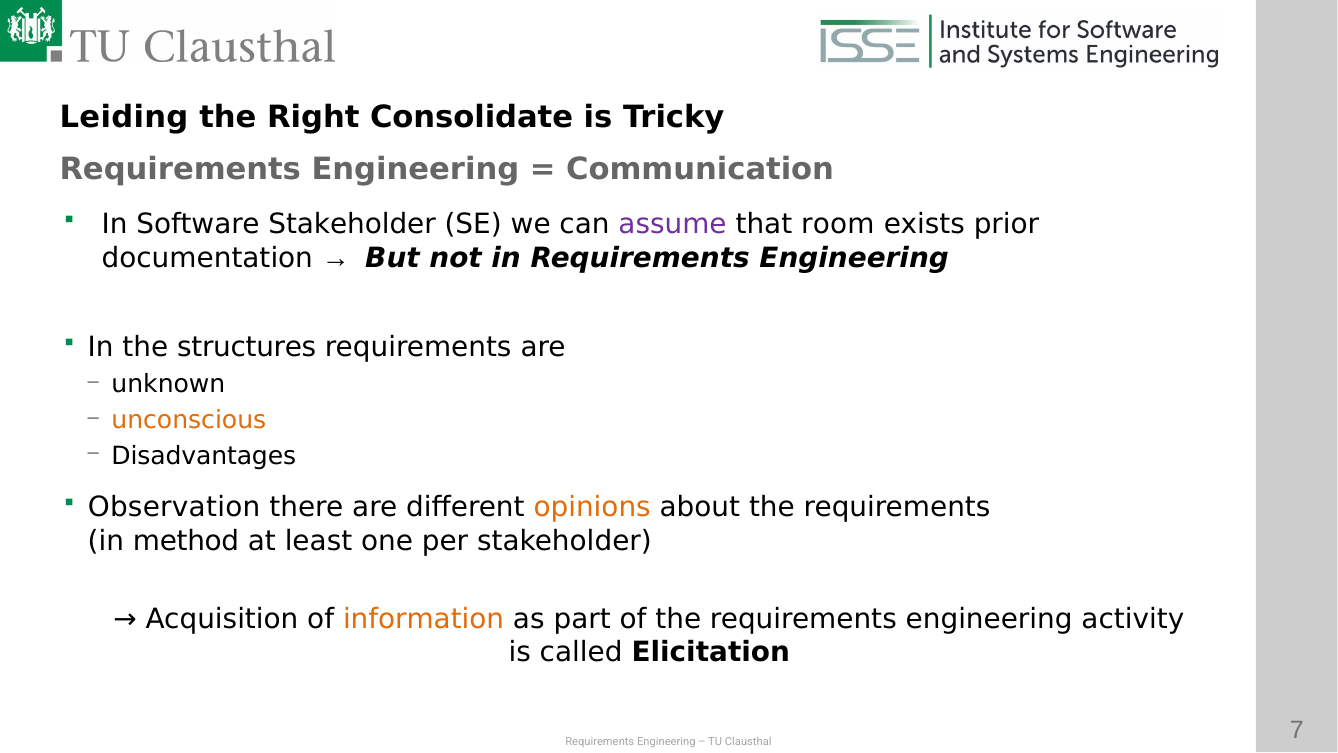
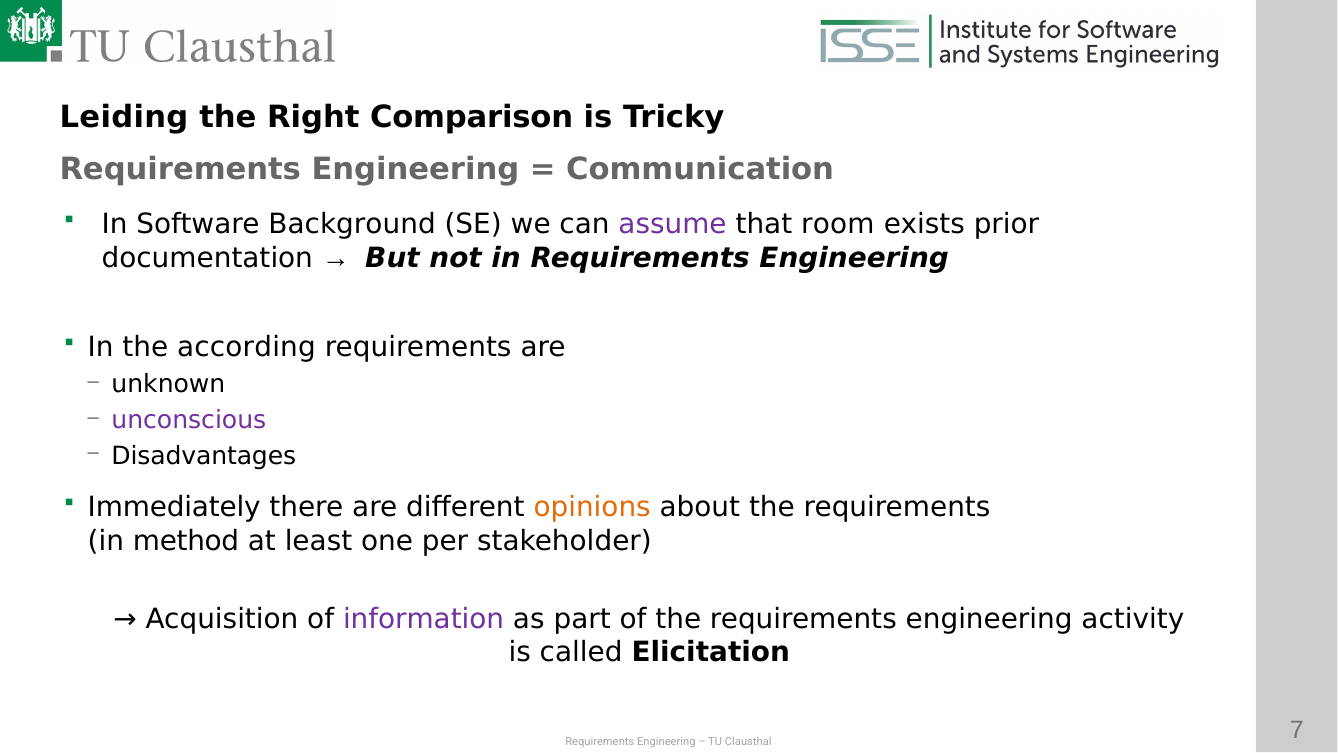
Consolidate: Consolidate -> Comparison (472, 118)
Software Stakeholder: Stakeholder -> Background (352, 224)
structures: structures -> according (246, 347)
unconscious colour: orange -> purple (189, 420)
Observation: Observation -> Immediately (174, 507)
information colour: orange -> purple (424, 619)
